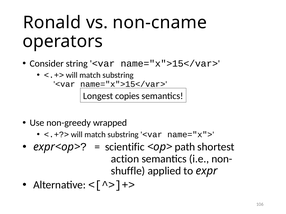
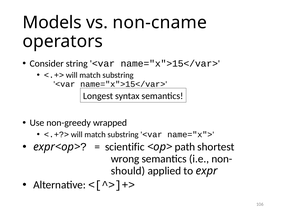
Ronald: Ronald -> Models (52, 23)
copies: copies -> syntax (127, 96)
action: action -> wrong (125, 159)
shuffle: shuffle -> should (128, 171)
